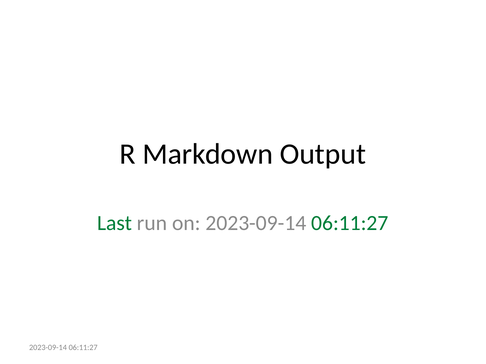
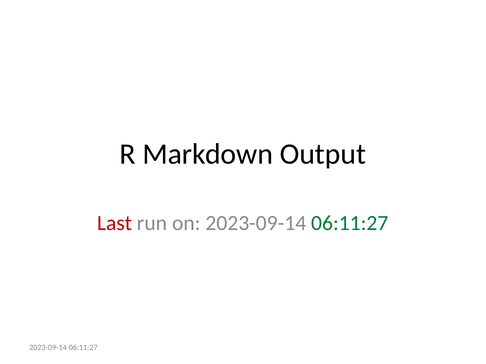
Last colour: green -> red (115, 223)
